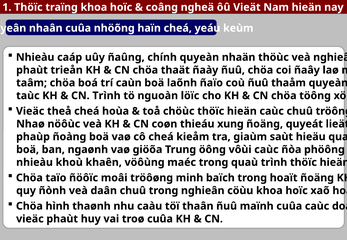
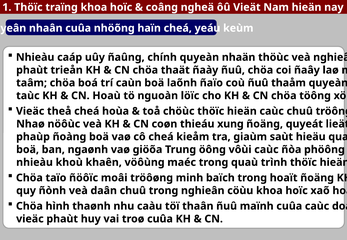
CN Trình: Trình -> Hoaù (106, 96)
